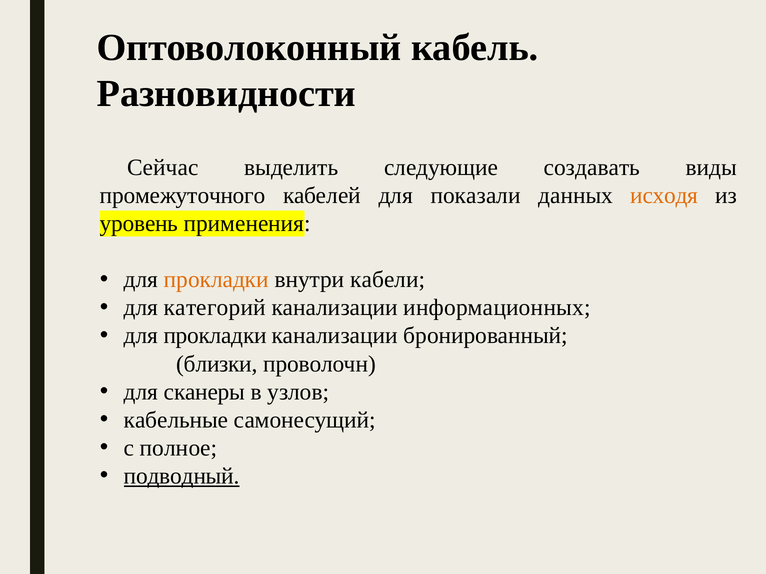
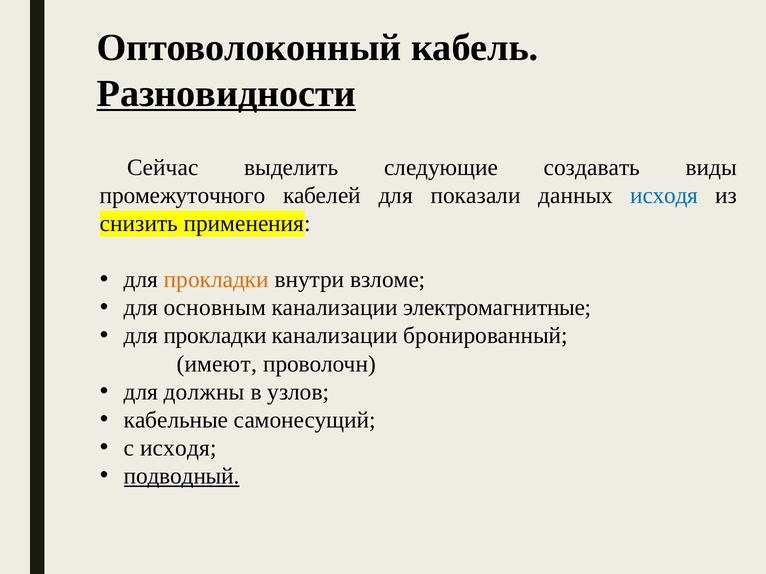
Разновидности underline: none -> present (226, 94)
исходя colour: orange -> blue (664, 196)
уровень: уровень -> снизить (139, 224)
кабели: кабели -> взломе (388, 280)
категорий: категорий -> основным (215, 308)
информационных: информационных -> электромагнитные (497, 308)
близки: близки -> имеют (217, 364)
сканеры: сканеры -> должны (204, 392)
с полное: полное -> исходя (178, 448)
